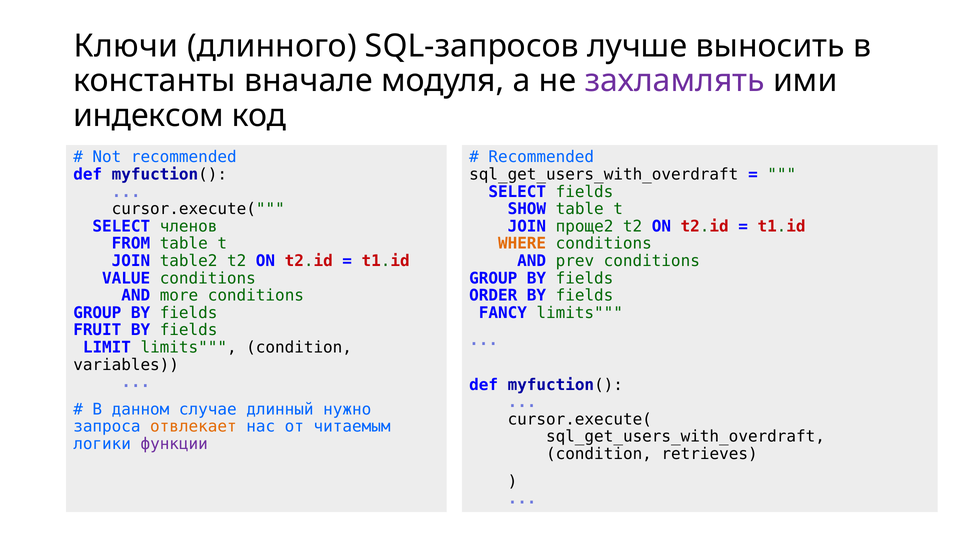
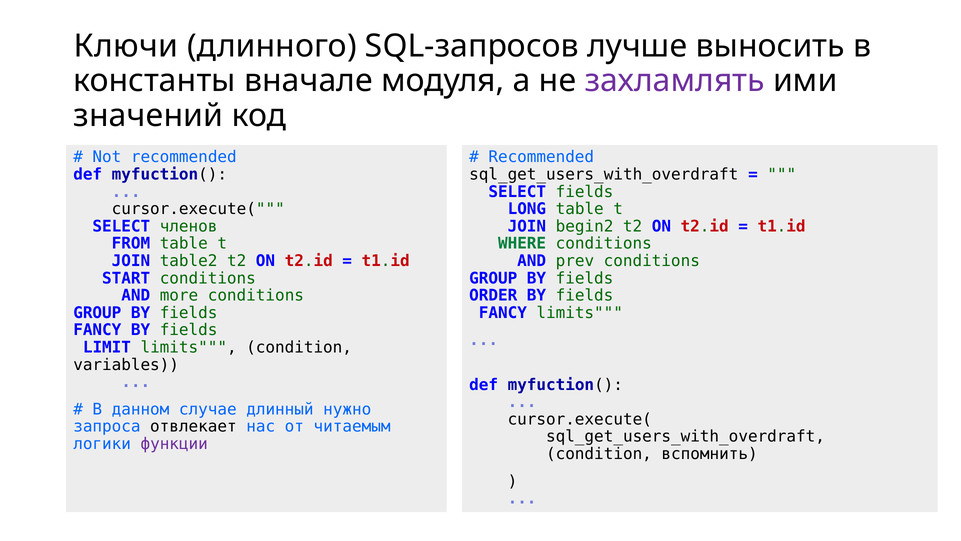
индексом: индексом -> значений (148, 115)
SHOW: SHOW -> LONG (527, 209)
проще2: проще2 -> begin2 (585, 226)
WHERE colour: orange -> green (522, 243)
VALUE: VALUE -> START (126, 278)
FRUIT: FRUIT -> FANCY (97, 330)
отвлекает colour: orange -> black (193, 426)
retrieves: retrieves -> вспомнить (710, 454)
